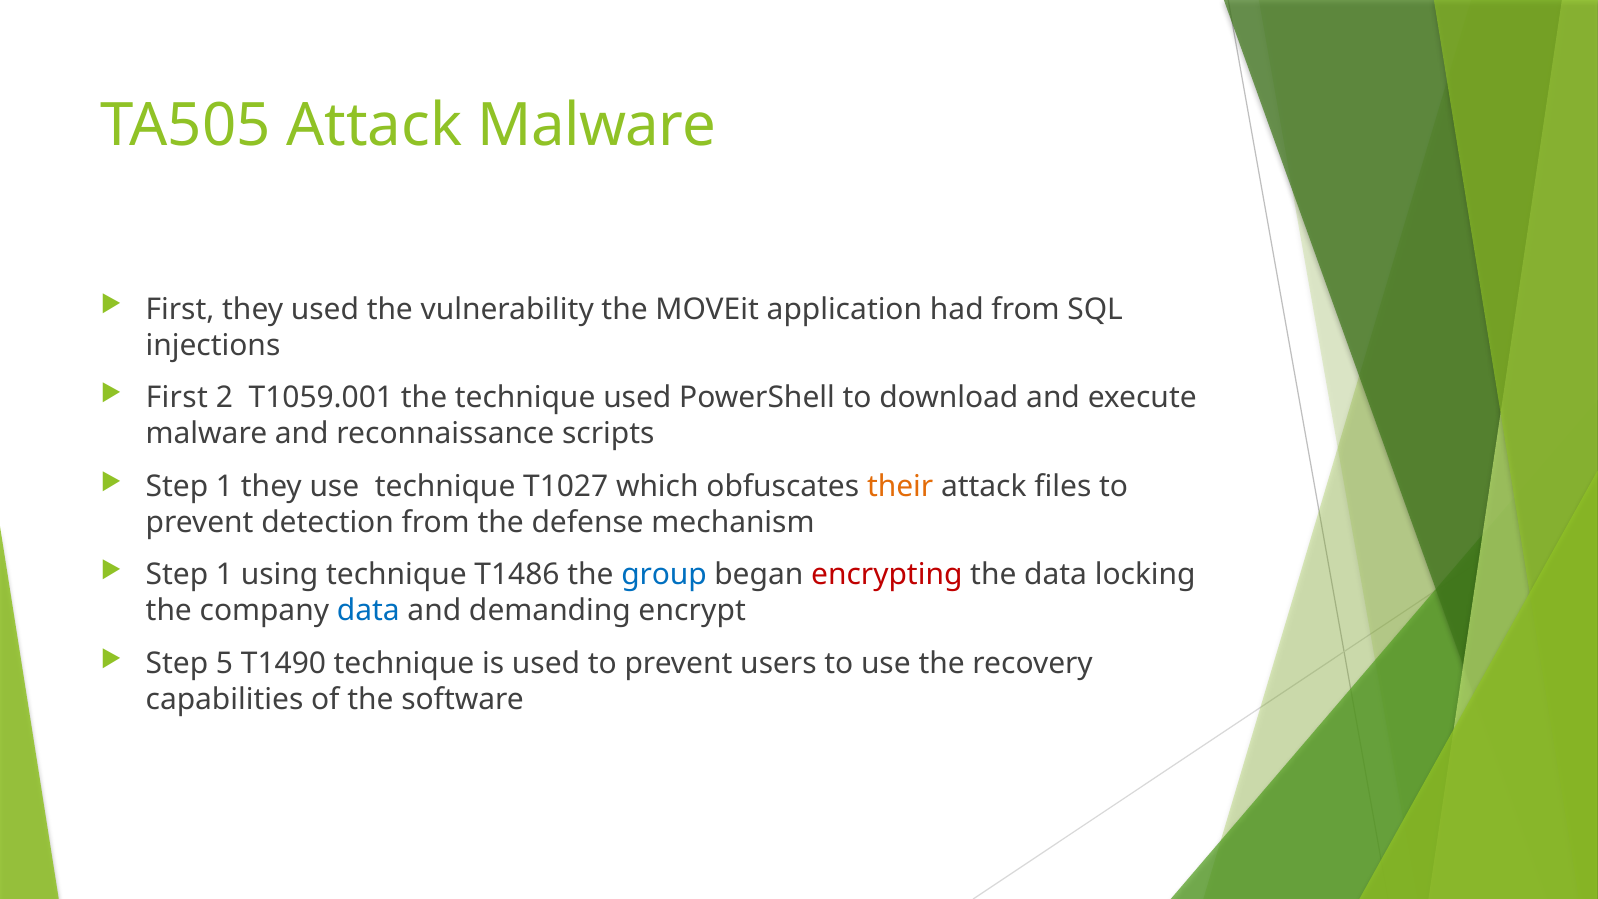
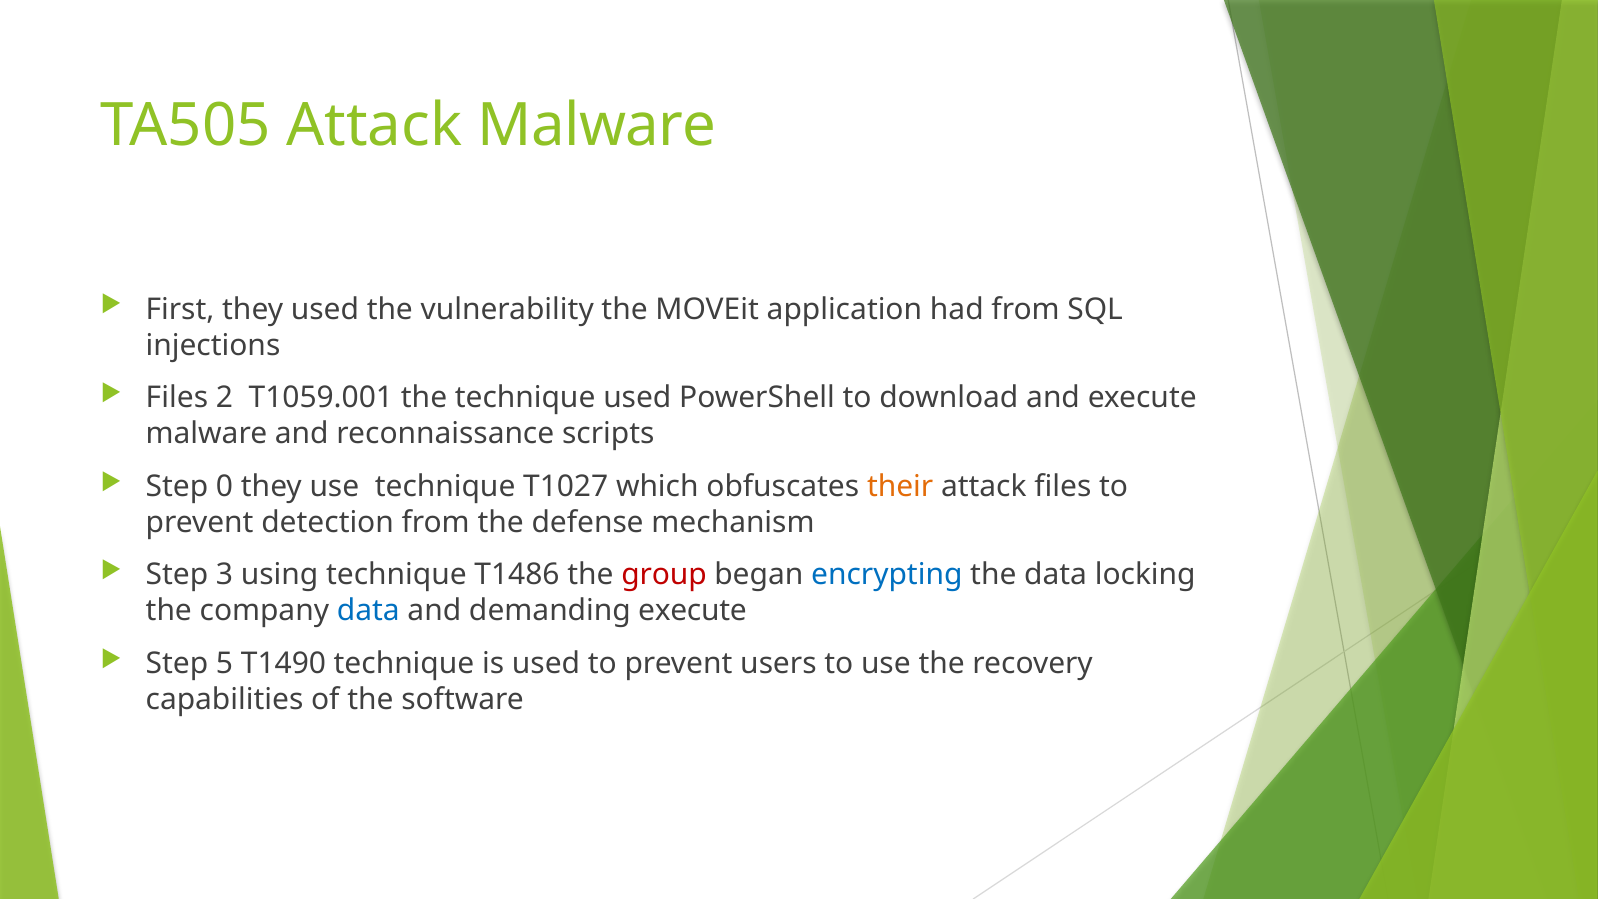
First: First -> Files (177, 398)
1: 1 -> 0 (225, 486)
1: 1 -> 3 (225, 575)
group colour: blue -> red (664, 575)
encrypting colour: red -> blue (887, 575)
demanding encrypt: encrypt -> execute (692, 611)
